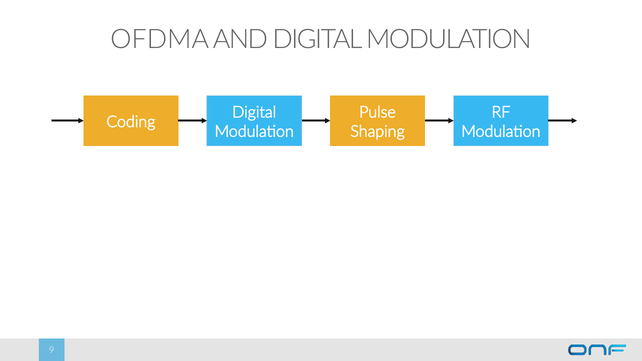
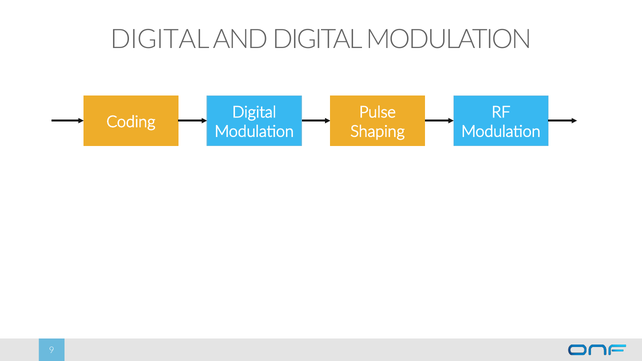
OFDMA: OFDMA -> DIGITAL (160, 39)
